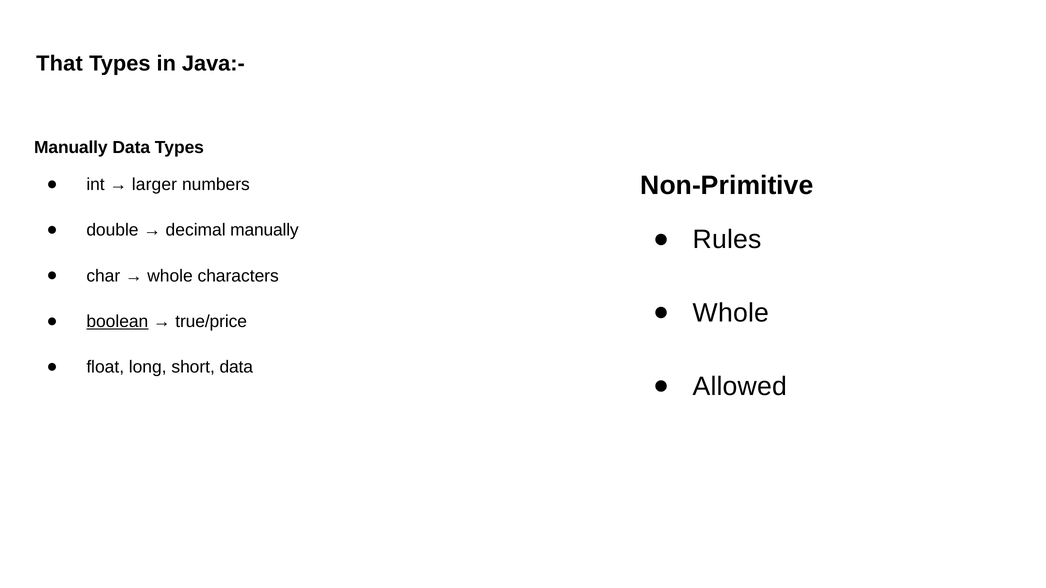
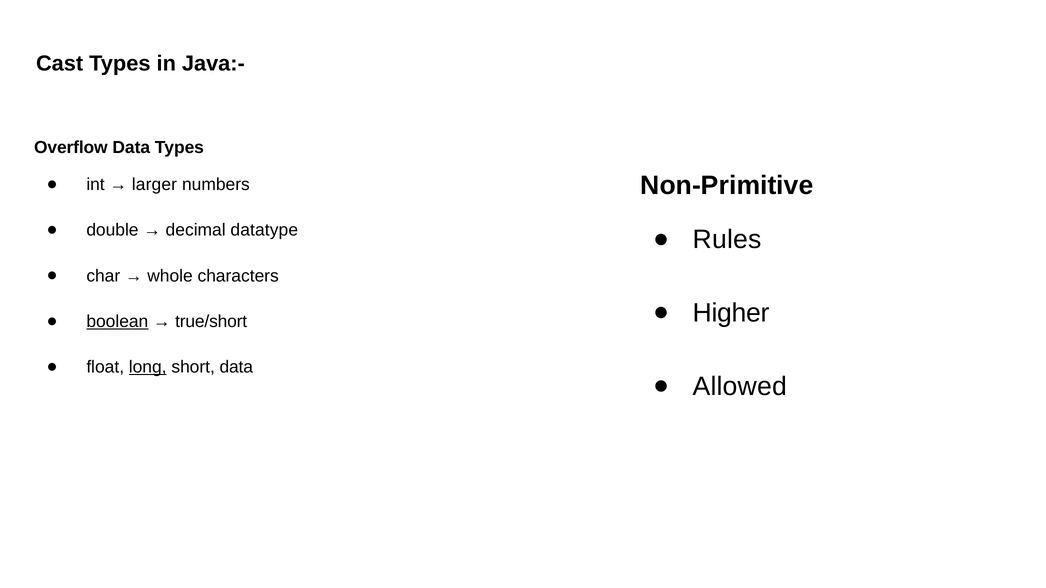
That: That -> Cast (60, 63)
Manually: Manually -> Overflow (71, 147)
decimal manually: manually -> datatype (264, 230)
Whole: Whole -> Higher (731, 313)
true/price: true/price -> true/short (211, 322)
long underline: none -> present (148, 367)
